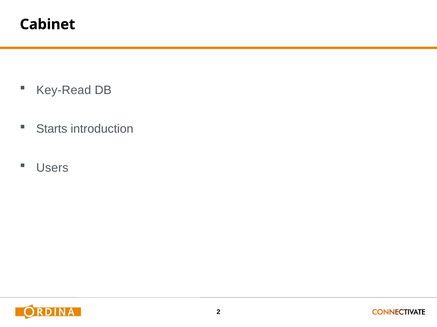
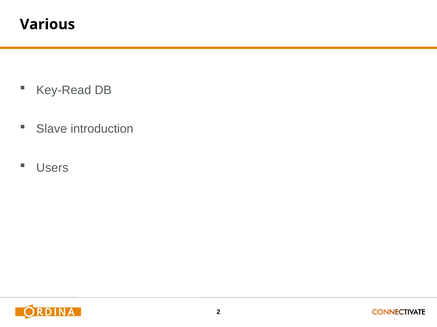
Cabinet: Cabinet -> Various (47, 24)
Starts: Starts -> Slave (52, 129)
